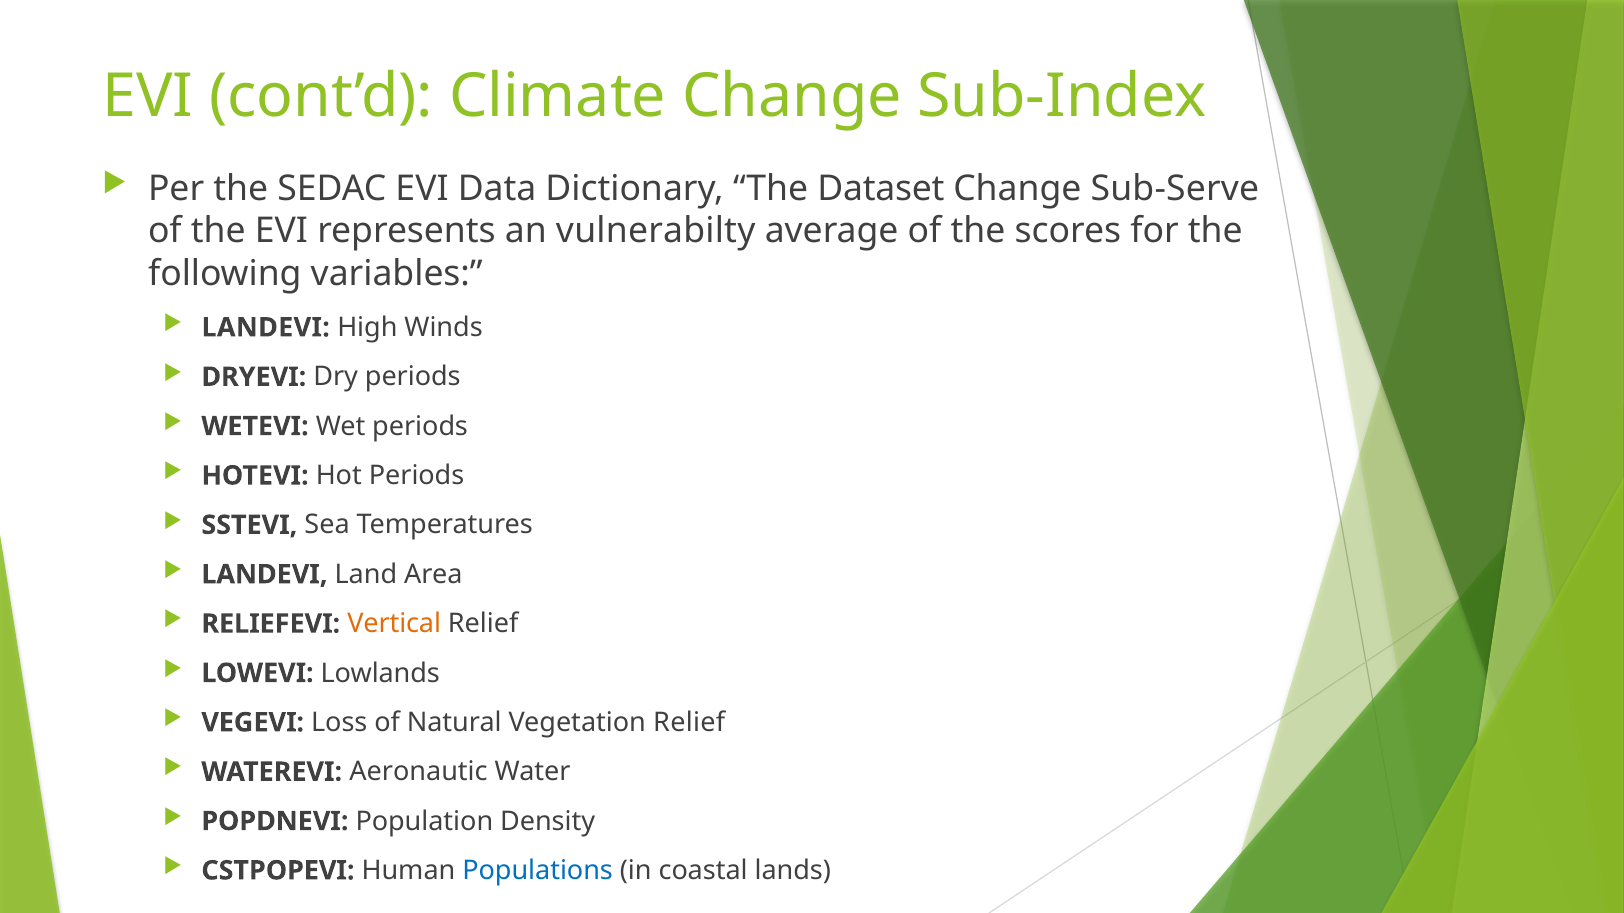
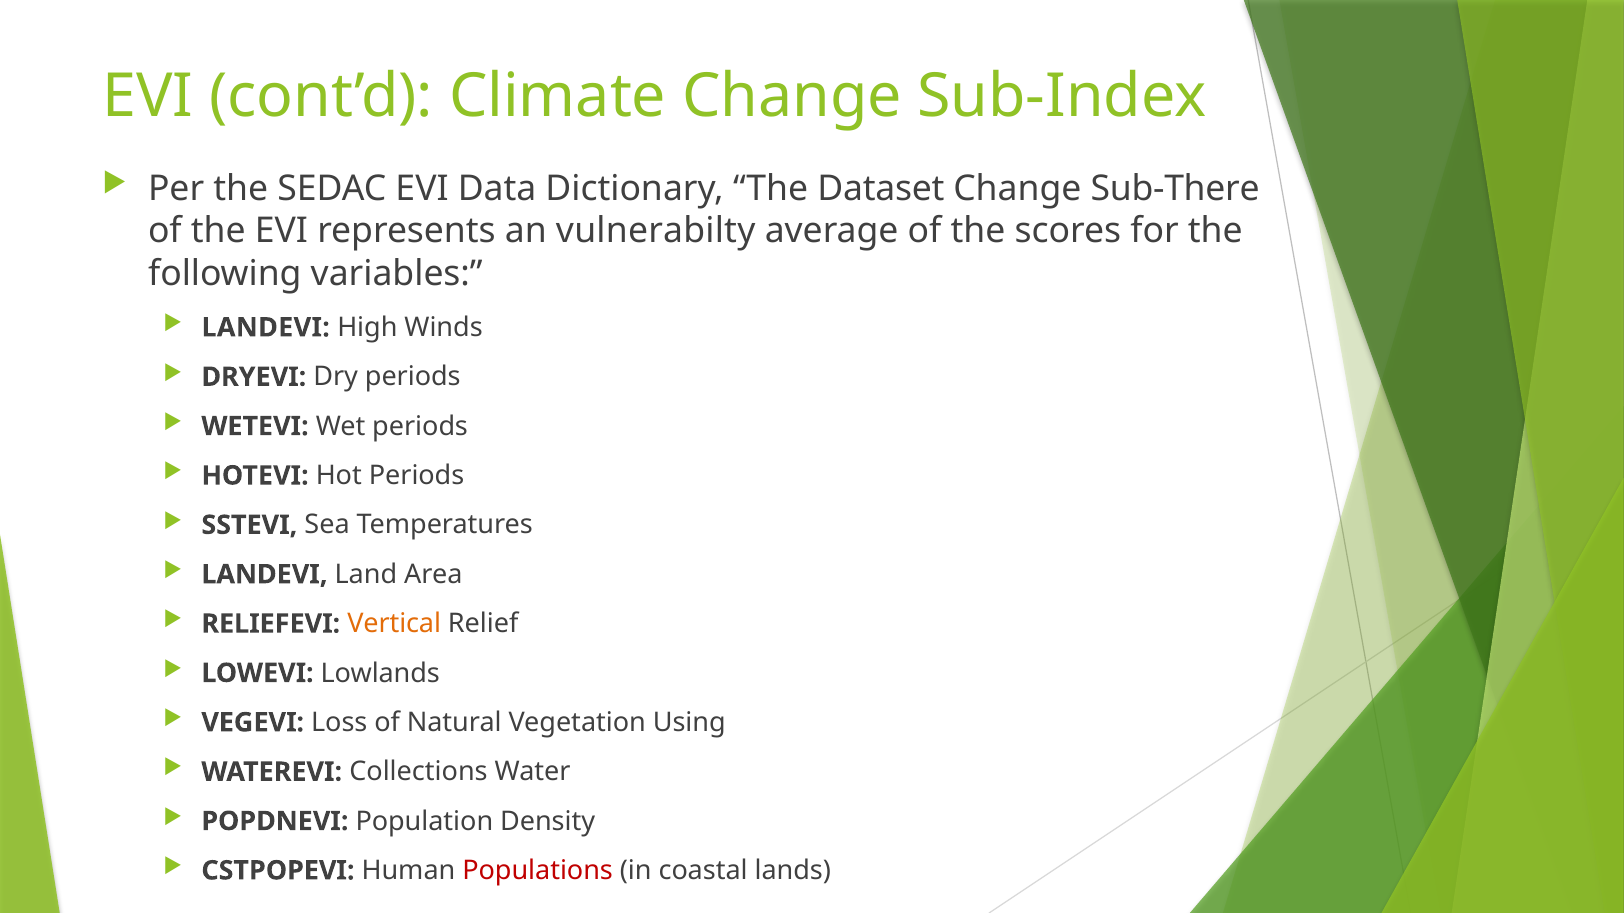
Sub-Serve: Sub-Serve -> Sub-There (1175, 189)
Vegetation Relief: Relief -> Using (689, 723)
Aeronautic: Aeronautic -> Collections (419, 772)
Populations colour: blue -> red (538, 871)
